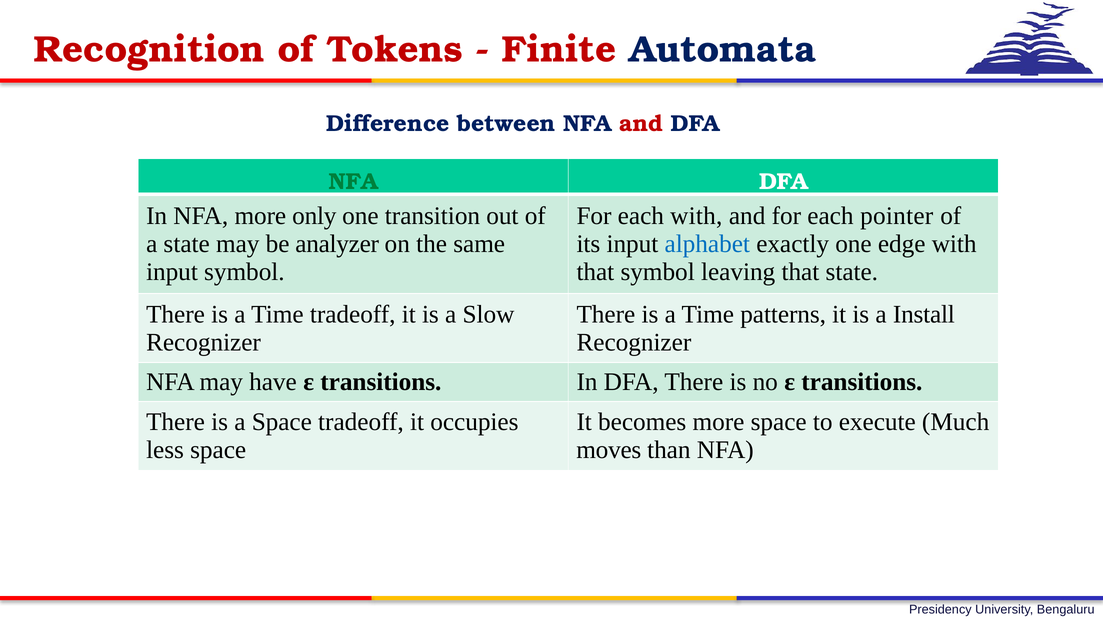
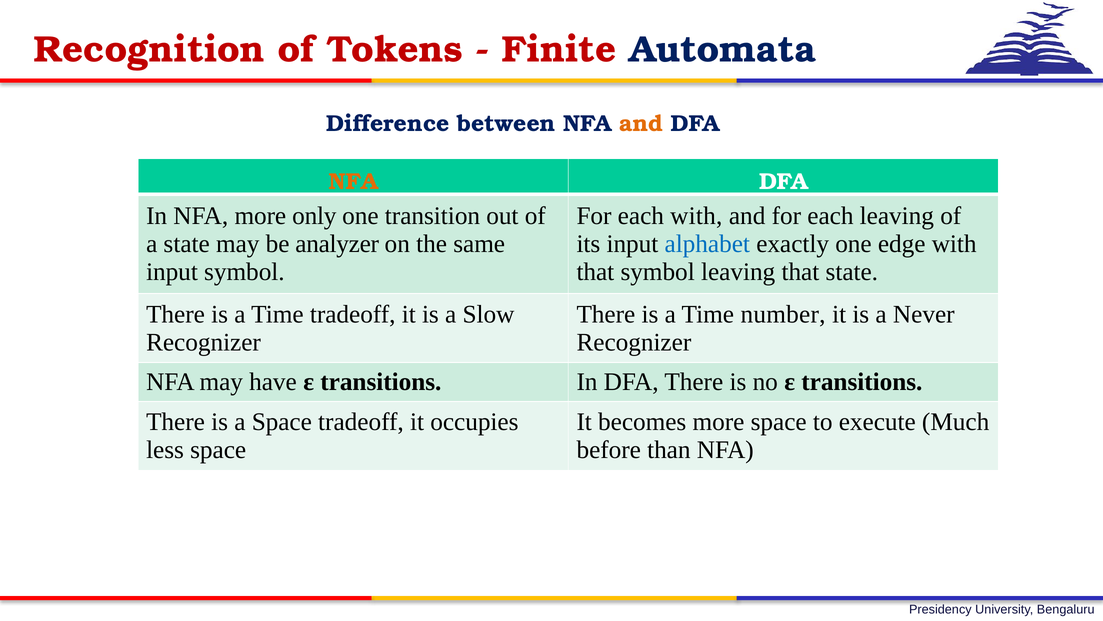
and colour: red -> orange (641, 123)
NFA colour: green -> orange (353, 181)
each pointer: pointer -> leaving (897, 216)
patterns: patterns -> number (783, 314)
Install: Install -> Never (924, 314)
moves: moves -> before (609, 450)
